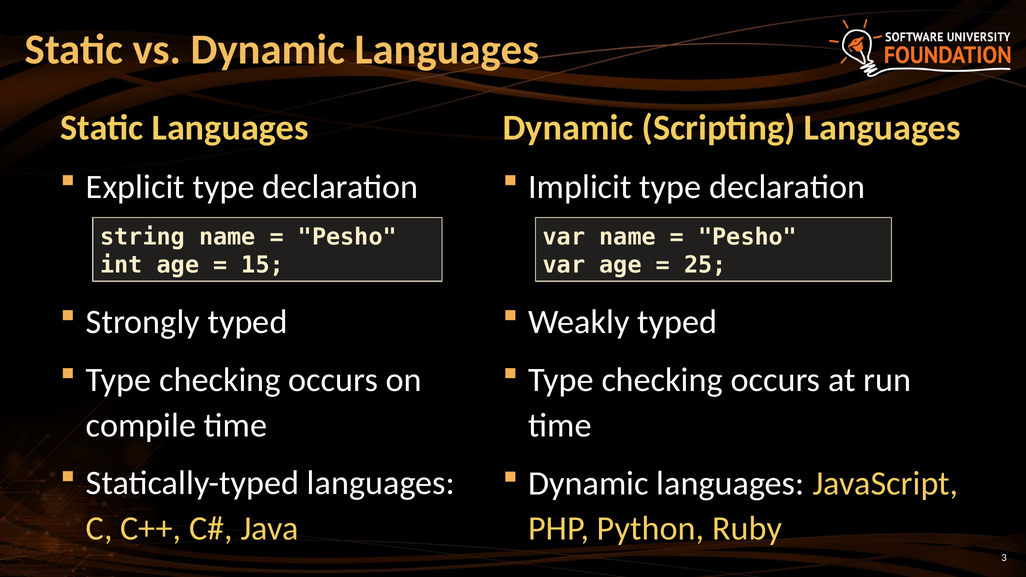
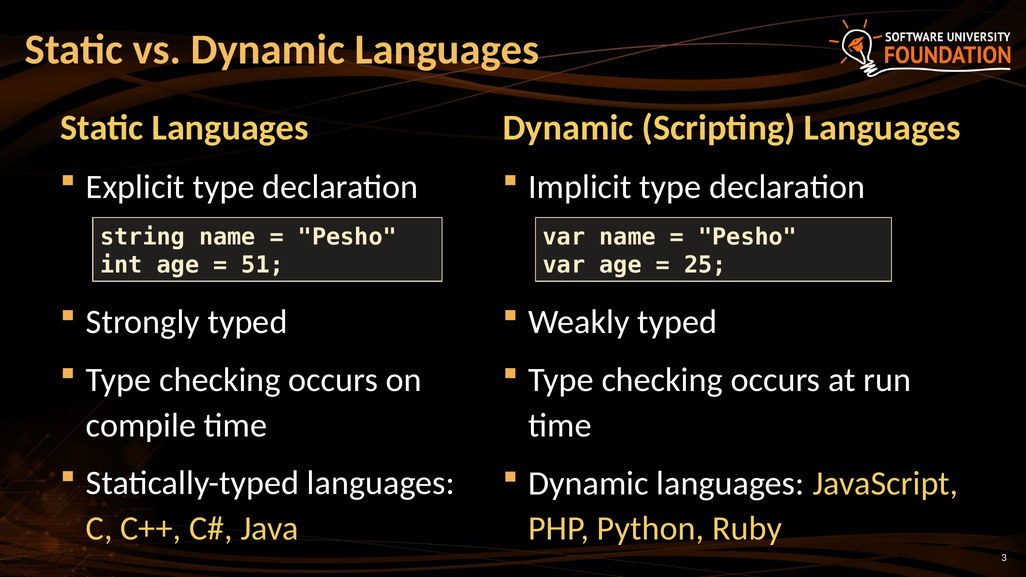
15: 15 -> 51 (263, 265)
